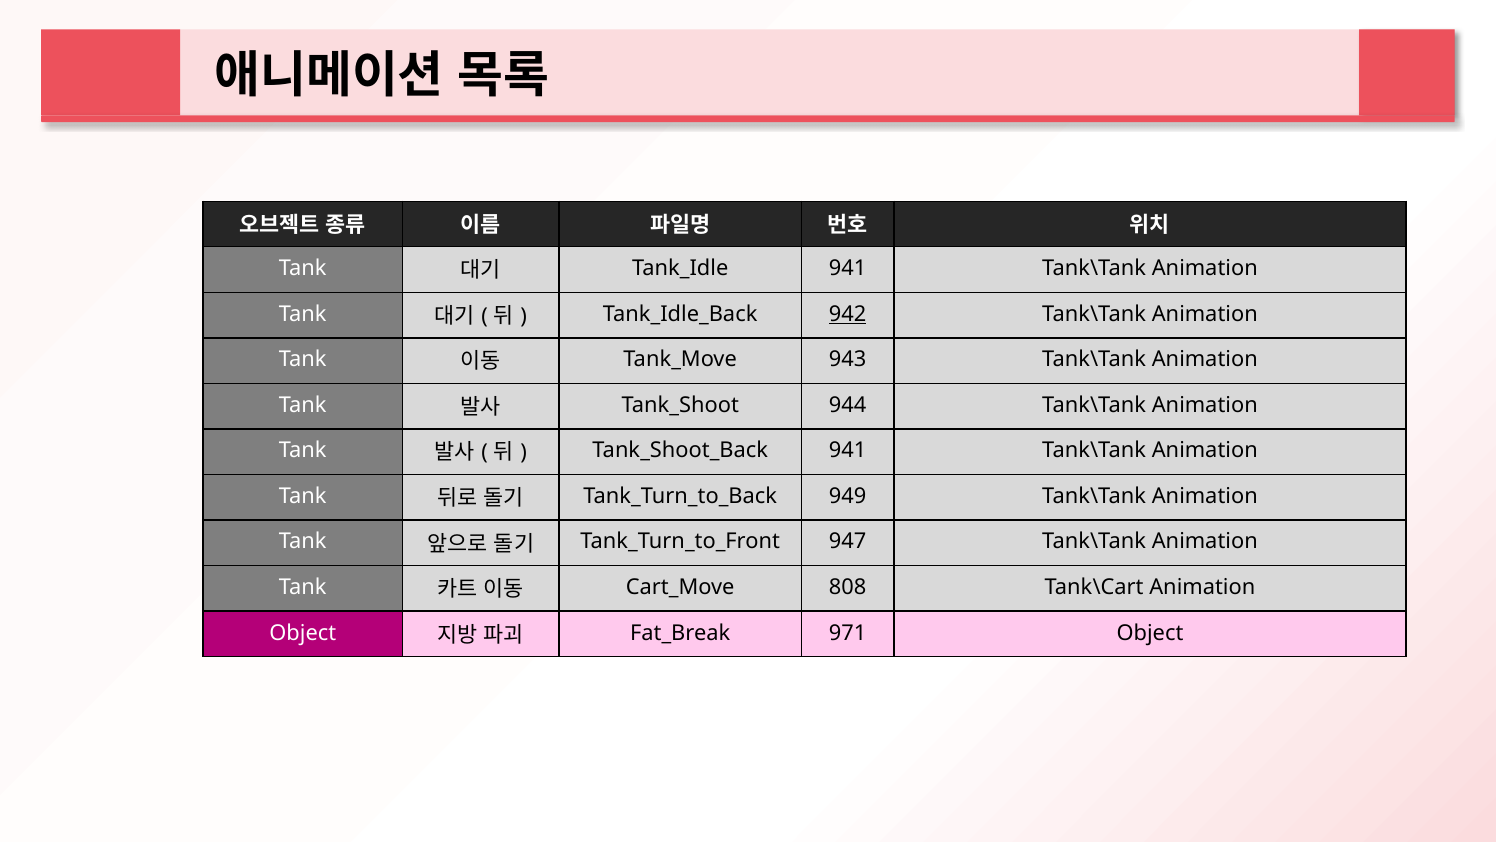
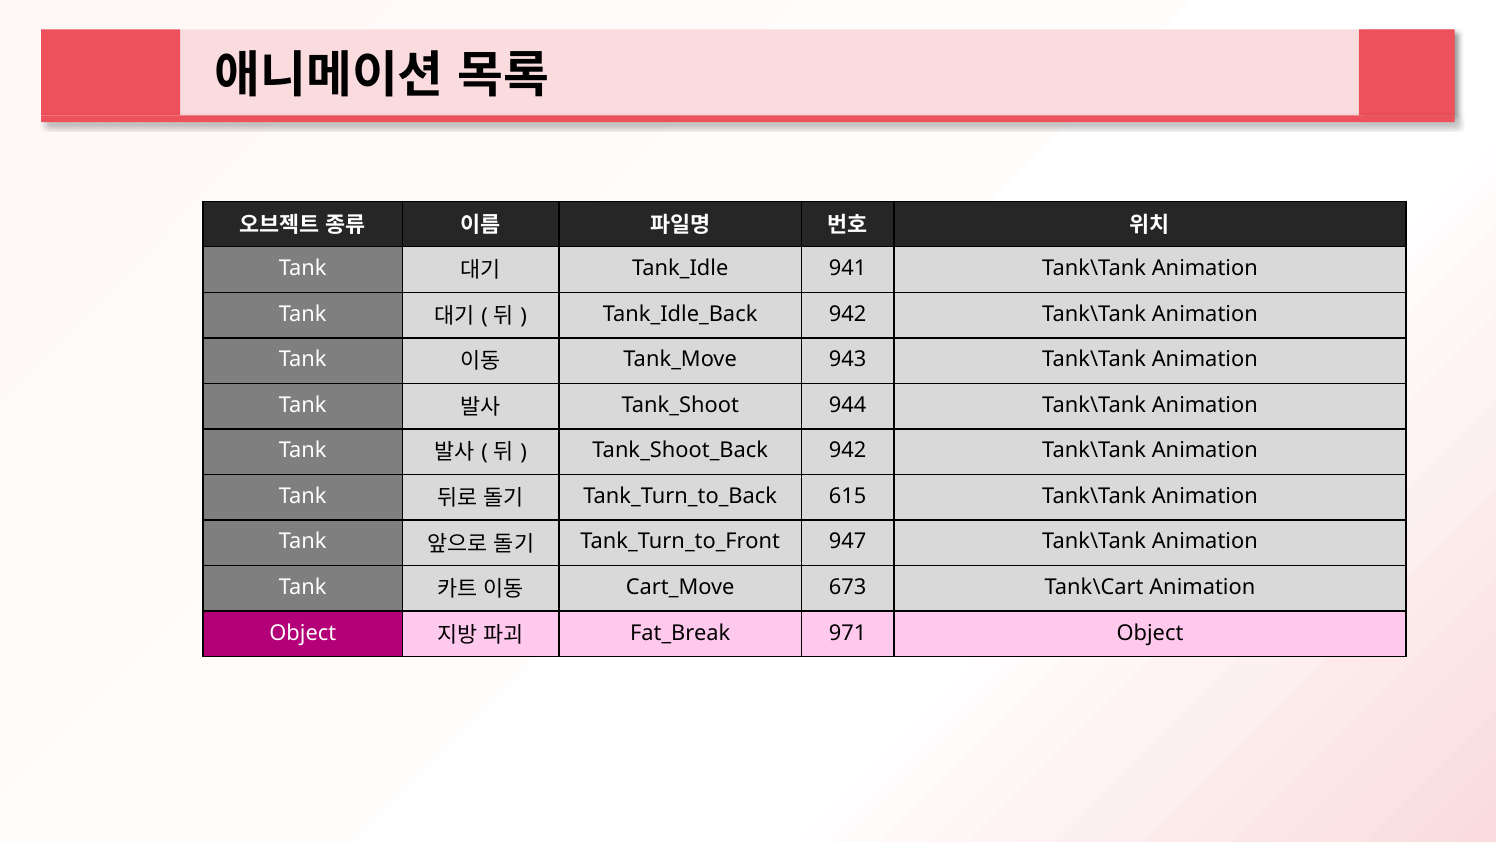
942 underline: present -> none (848, 314)
941: 941 -> 942 (848, 450)
949: 949 -> 615 (848, 496)
808: 808 -> 673 (848, 587)
